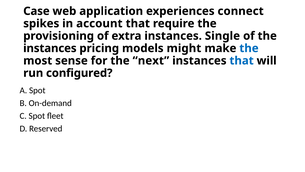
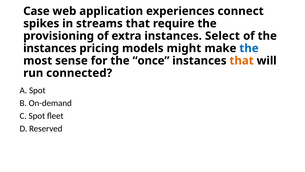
account: account -> streams (99, 23)
Single: Single -> Select (222, 36)
next: next -> once (151, 61)
that colour: blue -> orange (242, 61)
configured: configured -> connected (79, 73)
